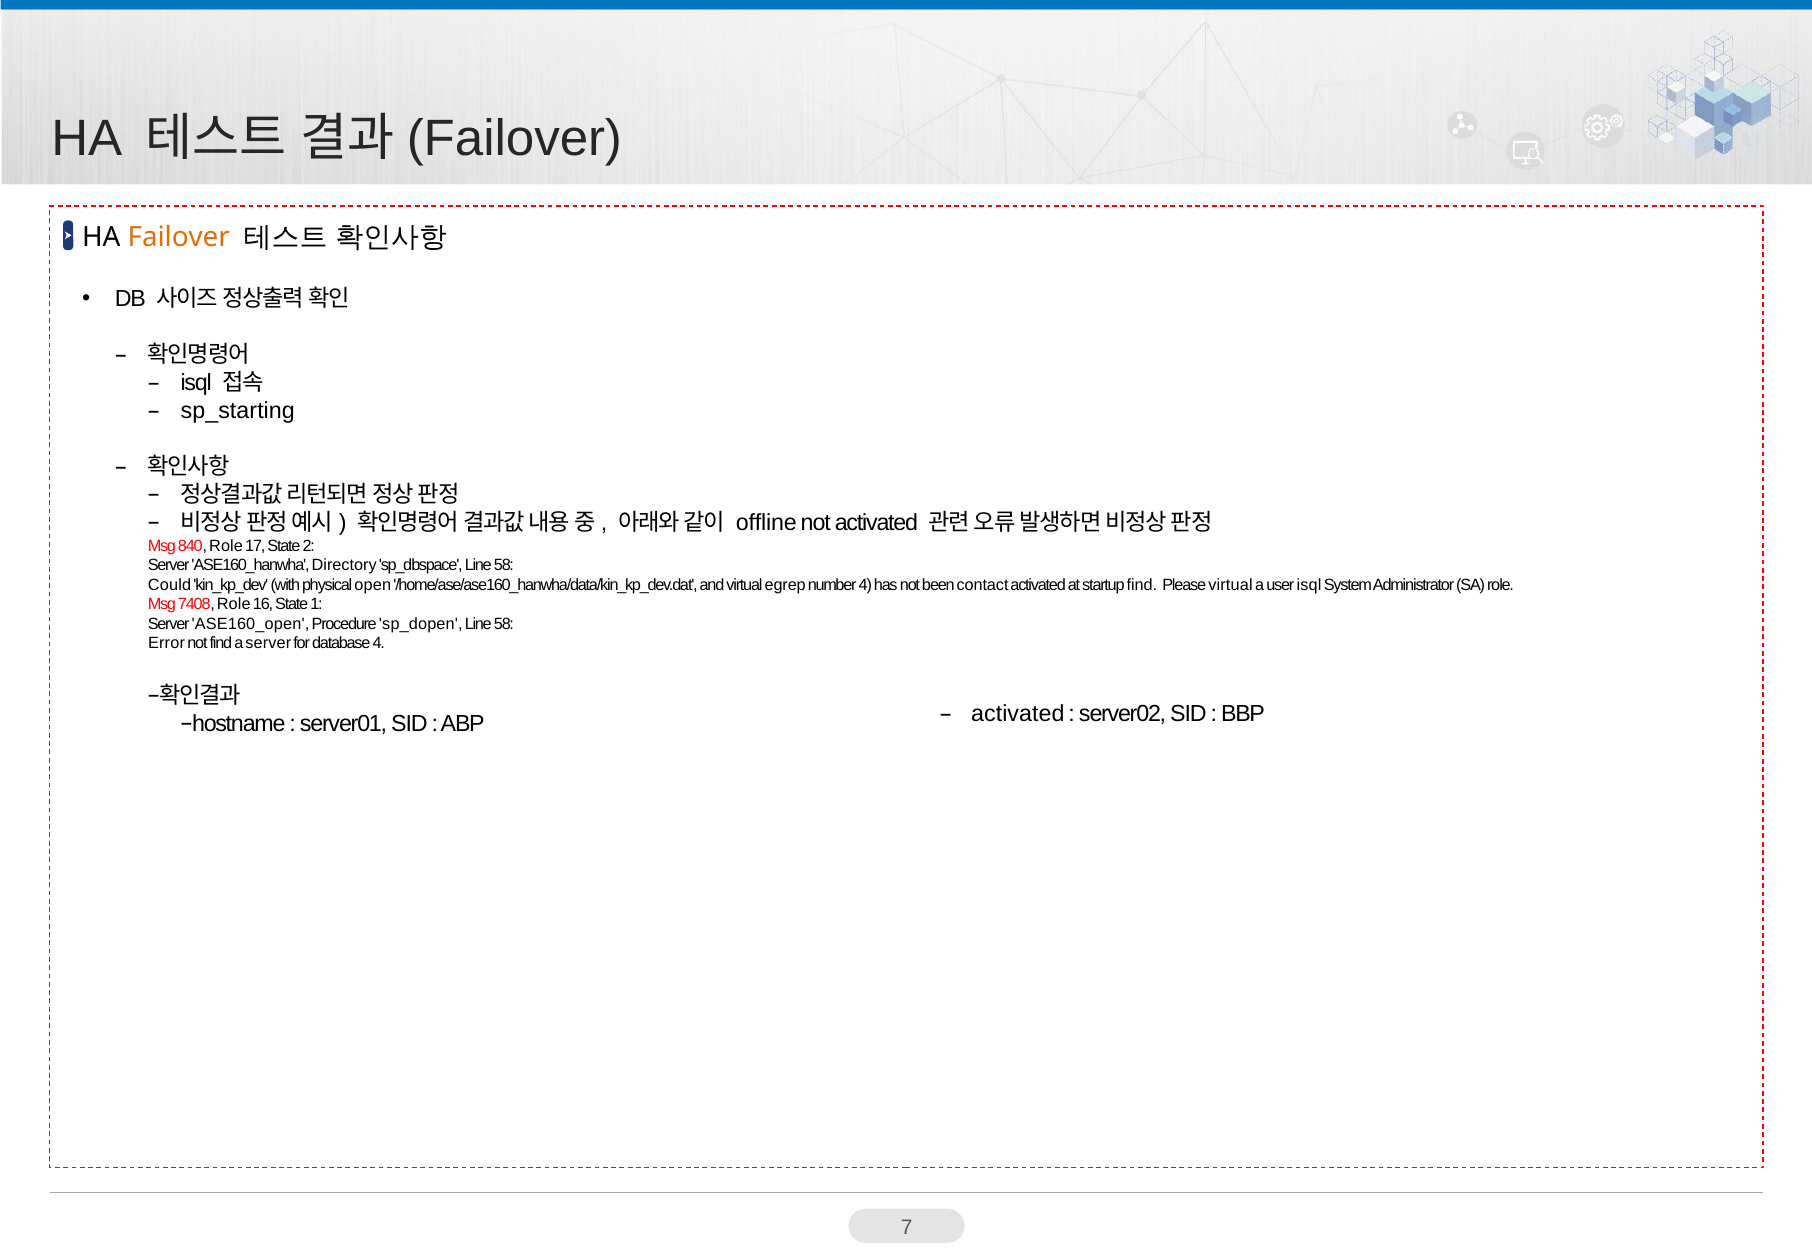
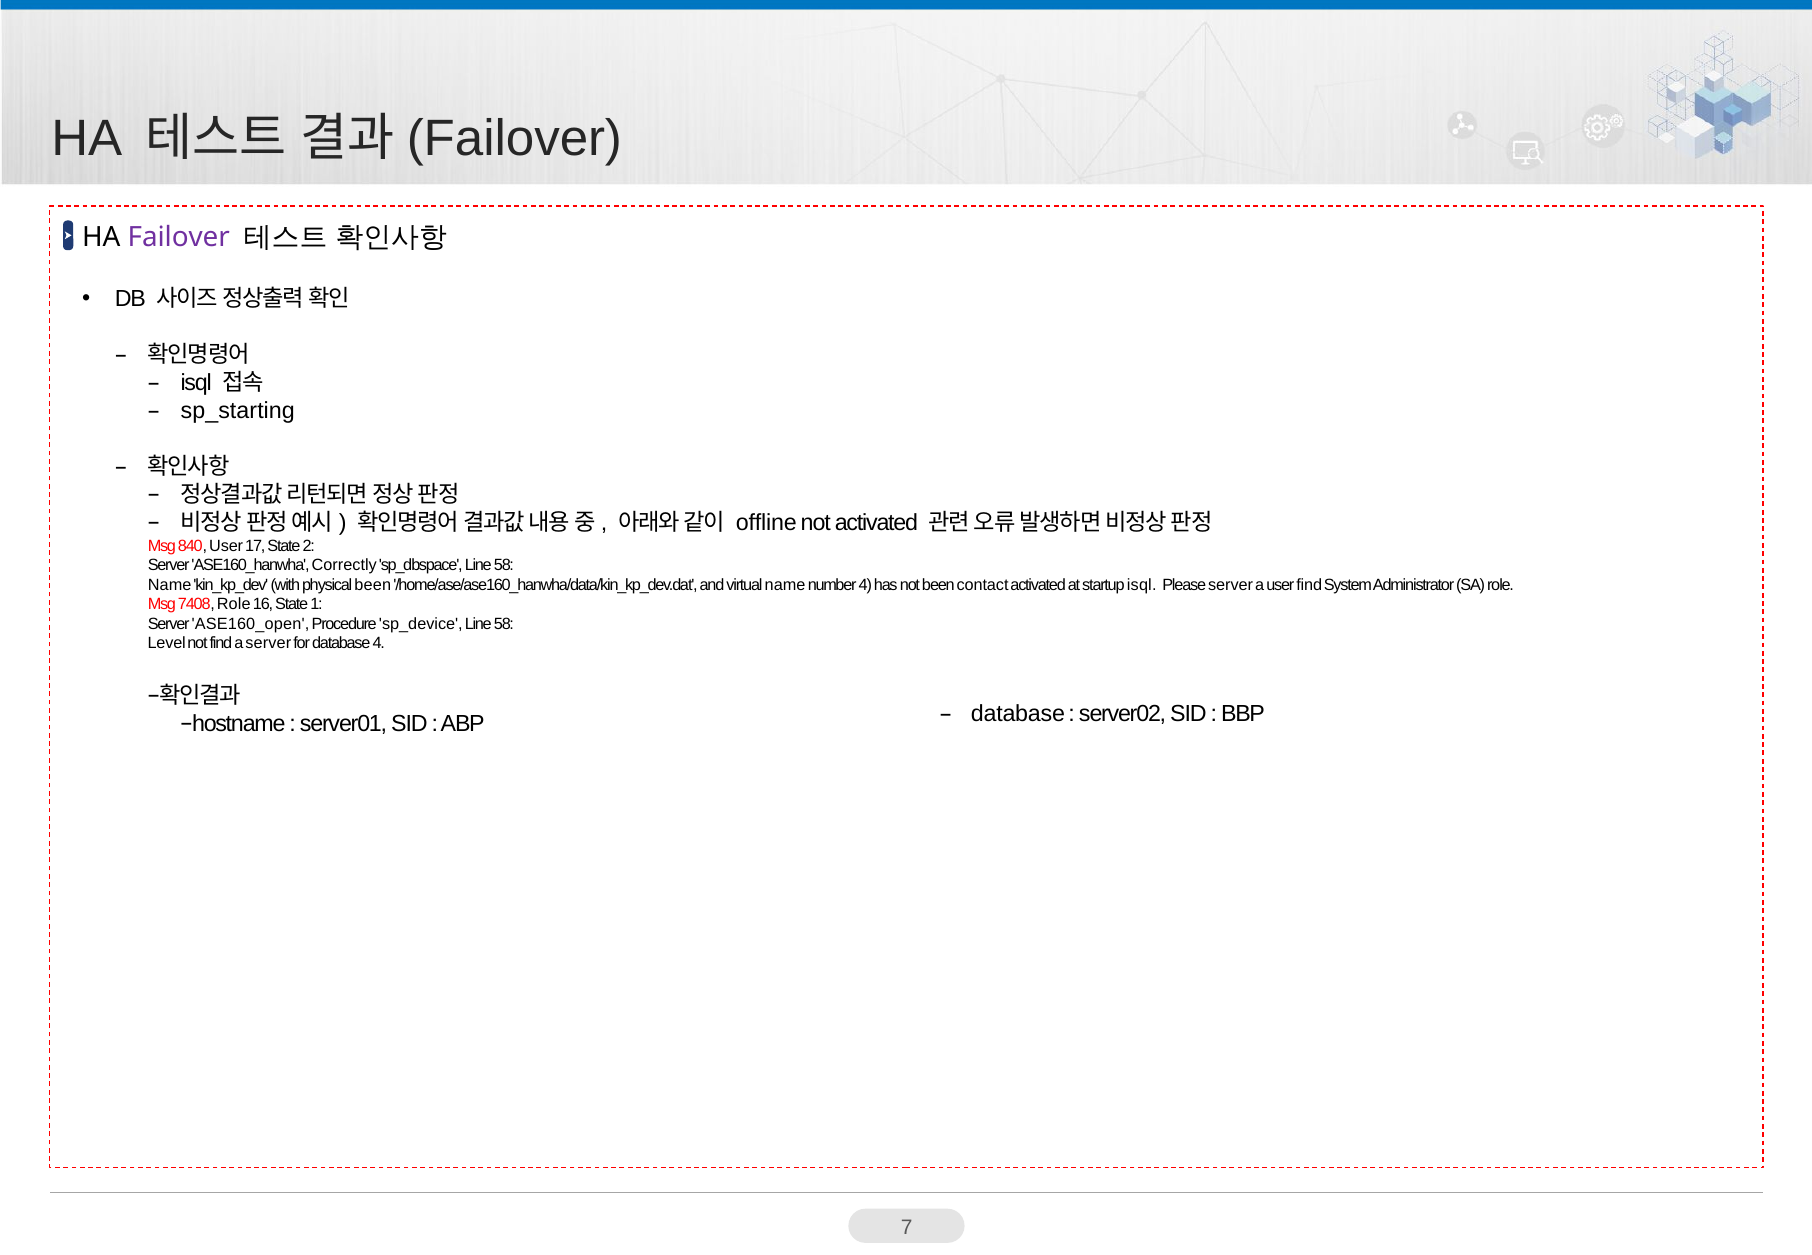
Failover colour: orange -> purple (179, 238)
840 Role: Role -> User (226, 546)
Directory: Directory -> Correctly (344, 565)
Could: Could -> Name (170, 585)
physical open: open -> been (373, 585)
virtual egrep: egrep -> name (785, 585)
startup find: find -> isql (1142, 585)
Please virtual: virtual -> server (1231, 585)
user isql: isql -> find (1309, 585)
sp_dopen: sp_dopen -> sp_device (421, 624)
Error: Error -> Level (167, 643)
activated: activated -> database (1018, 714)
